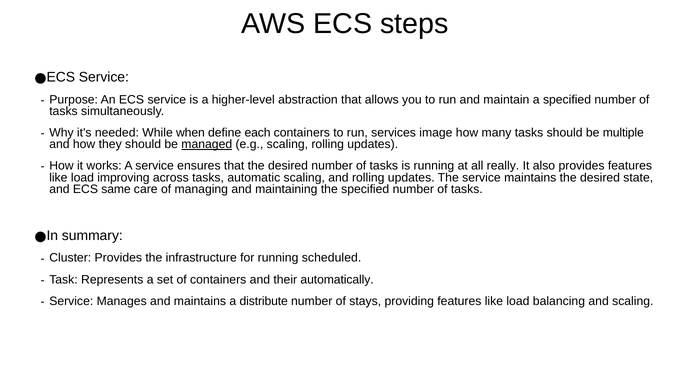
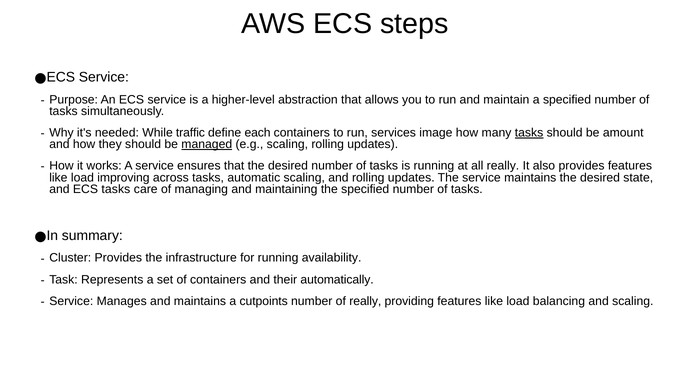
when: when -> traffic (190, 133)
tasks underline: none -> present (529, 133)
multiple: multiple -> amount (623, 133)
ECS same: same -> tasks (116, 189)
scheduled: scheduled -> availability (332, 258)
distribute: distribute -> cutpoints (264, 301)
of stays: stays -> really (365, 301)
